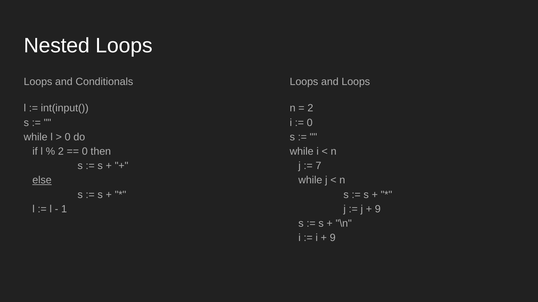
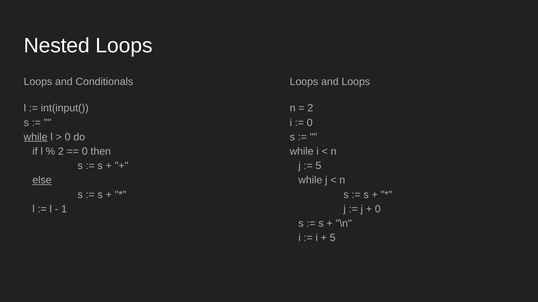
while underline: none -> present (36, 137)
7: 7 -> 5 (318, 166)
9: 9 -> 0 (378, 209)
9: 9 -> 5 (333, 238)
